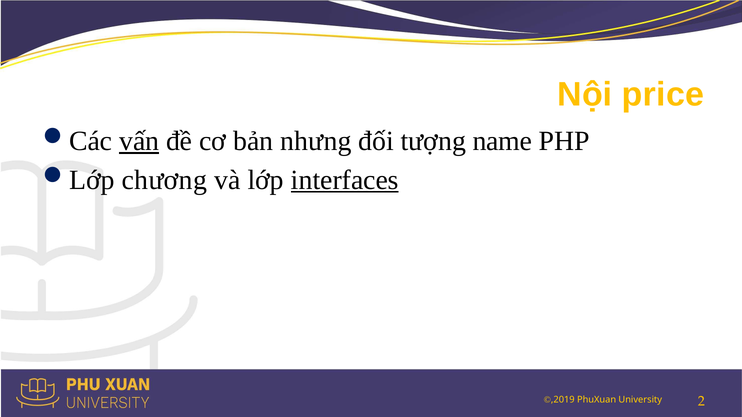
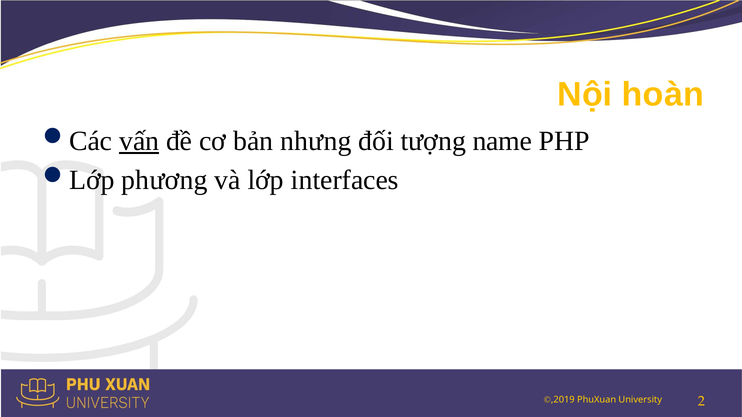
price: price -> hoàn (663, 94)
chương: chương -> phương (164, 180)
interfaces underline: present -> none (345, 180)
